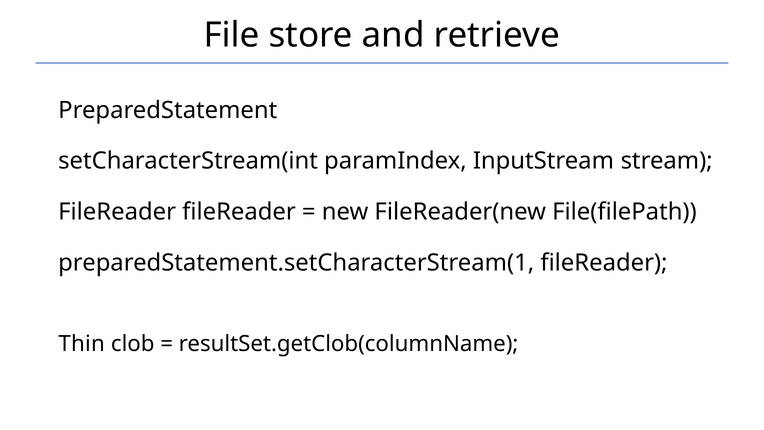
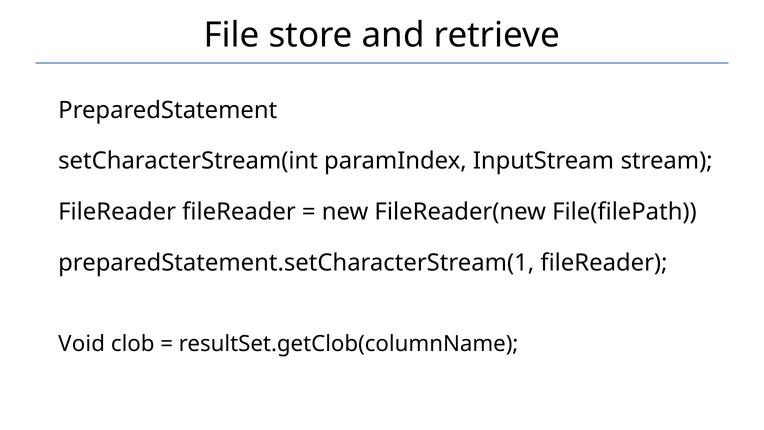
Thin: Thin -> Void (82, 344)
